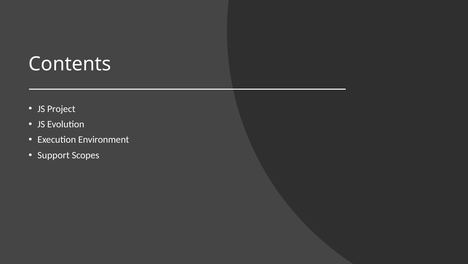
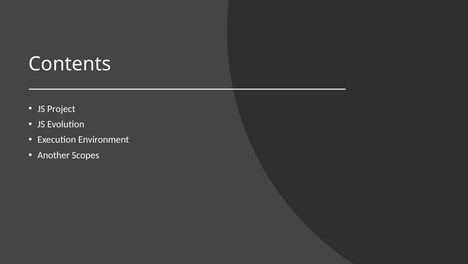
Support: Support -> Another (54, 155)
